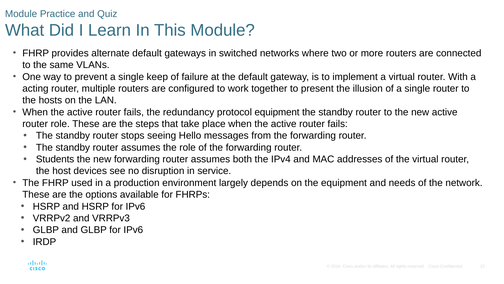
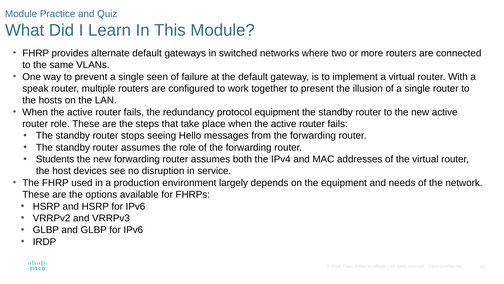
keep: keep -> seen (157, 77)
acting: acting -> speak (35, 88)
